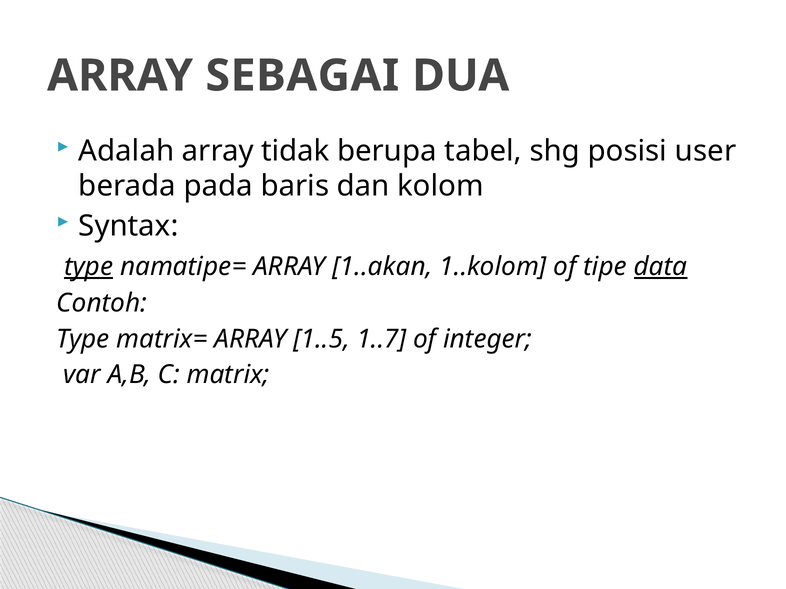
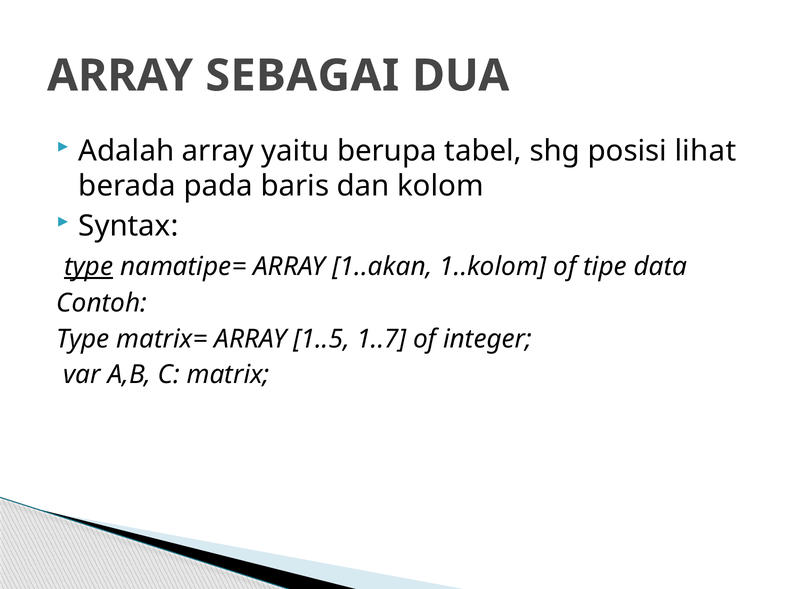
tidak: tidak -> yaitu (295, 151)
user: user -> lihat (705, 151)
data underline: present -> none (661, 267)
